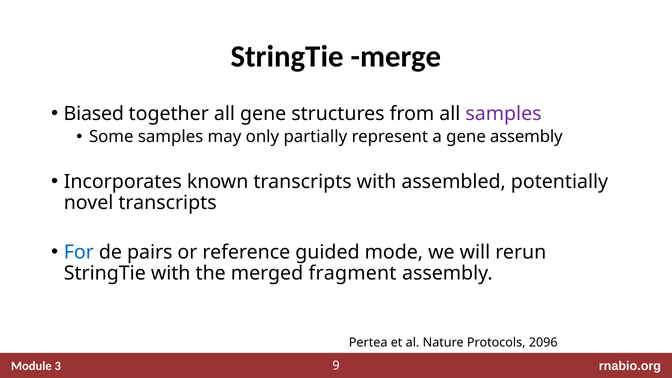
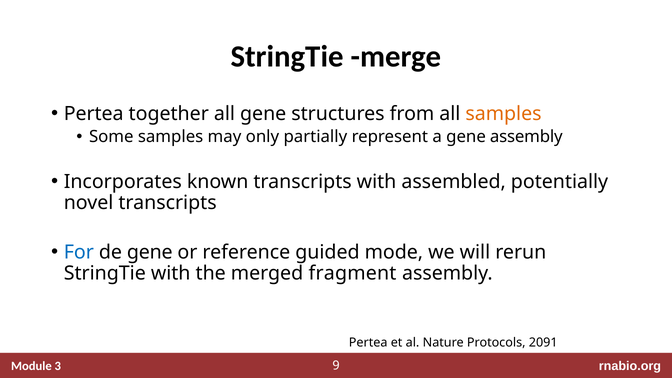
Biased: Biased -> Pertea (94, 114)
samples colour: purple -> orange (503, 114)
de pairs: pairs -> gene (150, 252)
2096: 2096 -> 2091 (543, 343)
